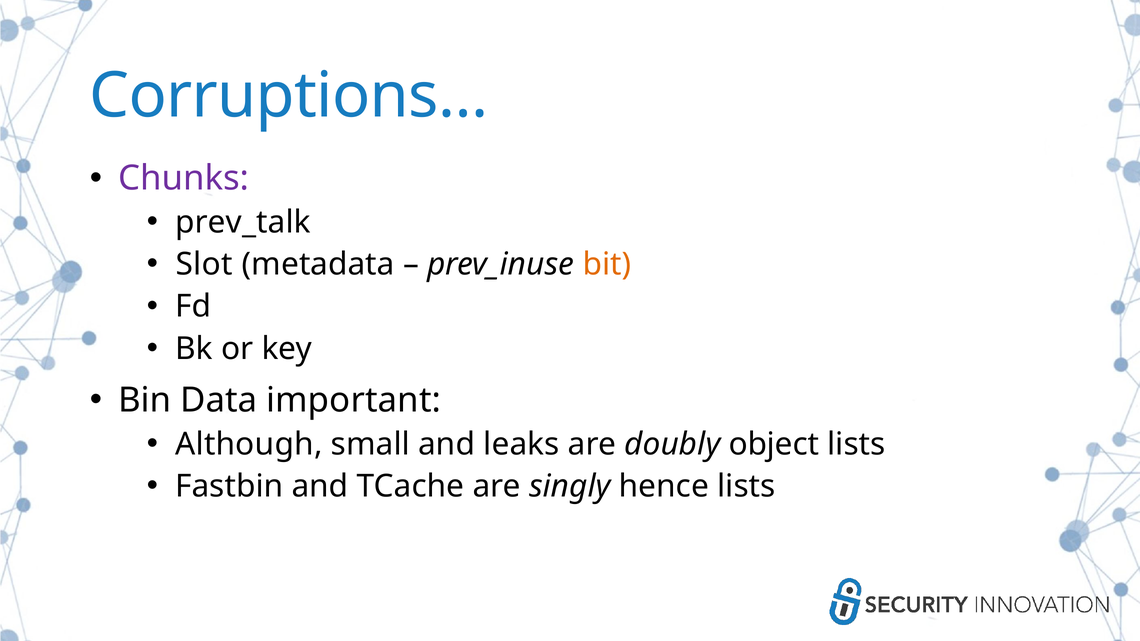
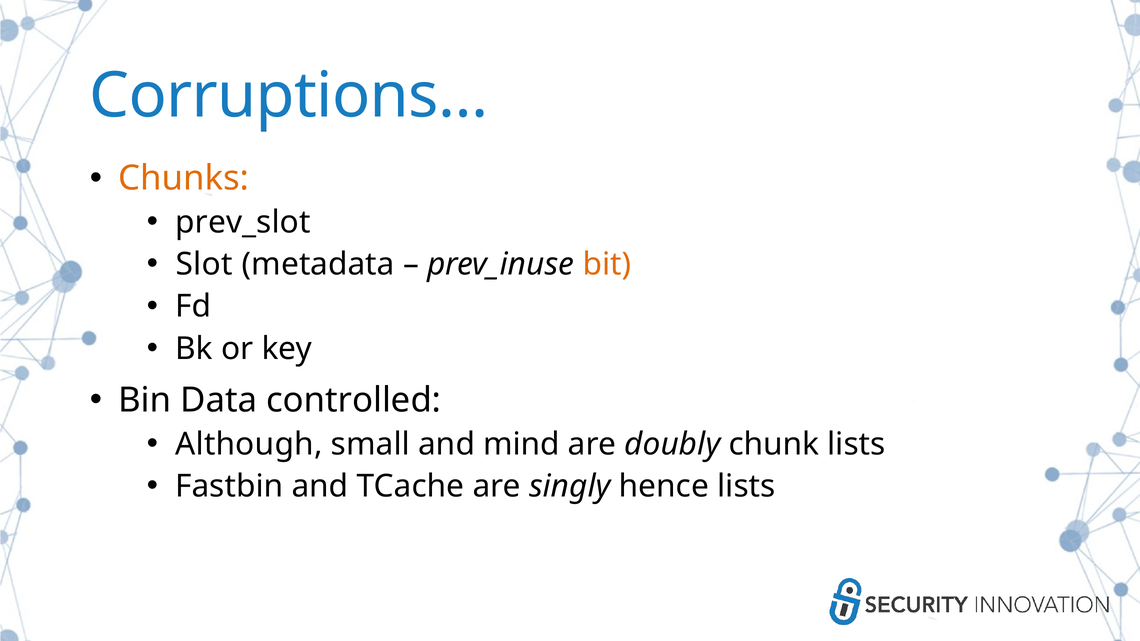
Chunks colour: purple -> orange (184, 178)
prev_talk: prev_talk -> prev_slot (243, 222)
important: important -> controlled (354, 400)
leaks: leaks -> mind (522, 444)
object: object -> chunk (774, 444)
